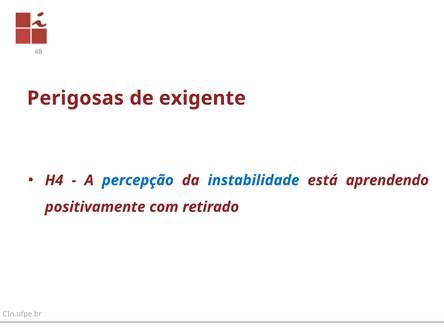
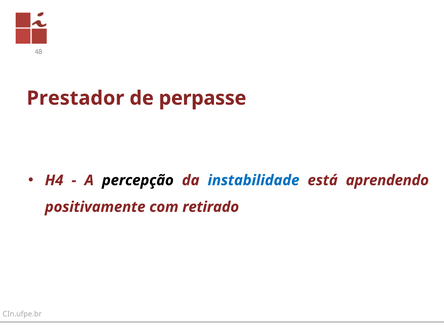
Perigosas: Perigosas -> Prestador (75, 98)
exigente: exigente -> perpasse (203, 98)
percepção colour: blue -> black (138, 180)
